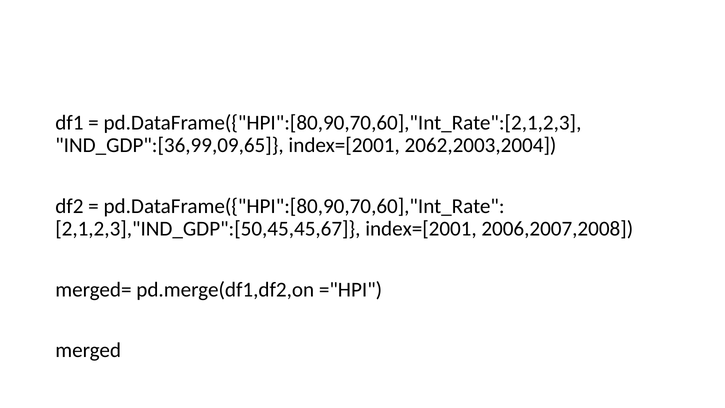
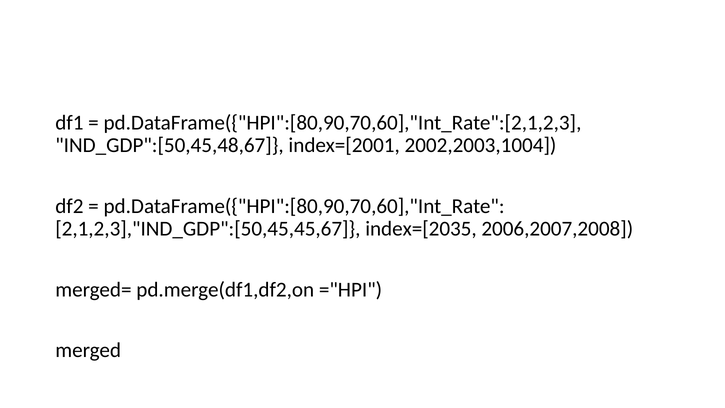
IND_GDP":[36,99,09,65: IND_GDP":[36,99,09,65 -> IND_GDP":[50,45,48,67 (169, 145)
2062,2003,2004: 2062,2003,2004 -> 2002,2003,1004 (480, 145)
index=[2001: index=[2001 -> index=[2035 (421, 229)
